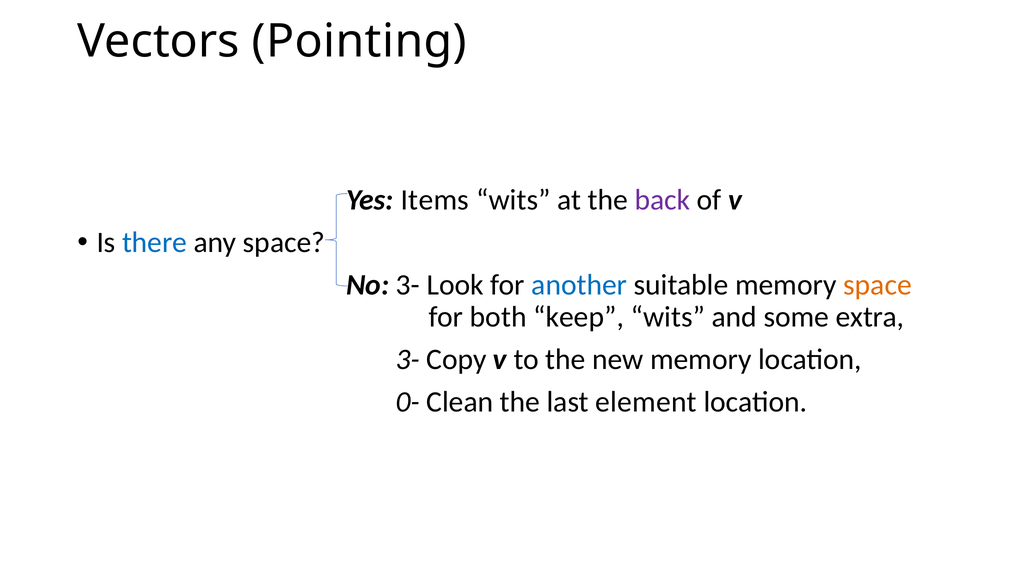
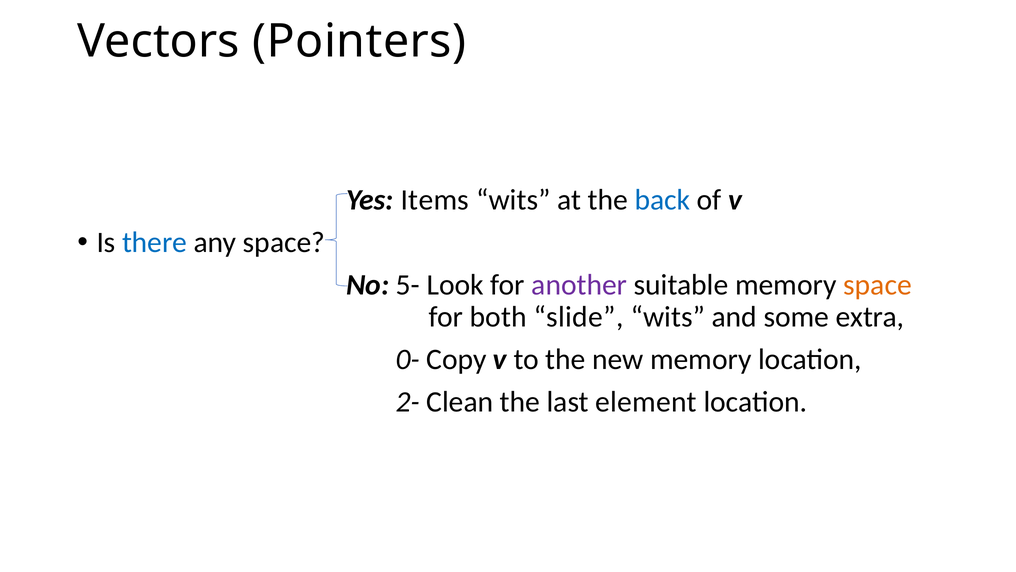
Pointing: Pointing -> Pointers (359, 41)
back colour: purple -> blue (662, 200)
No 3-: 3- -> 5- (408, 285)
another colour: blue -> purple (579, 285)
keep: keep -> slide (579, 317)
3-: 3- -> 0- (408, 359)
0-: 0- -> 2- (408, 402)
